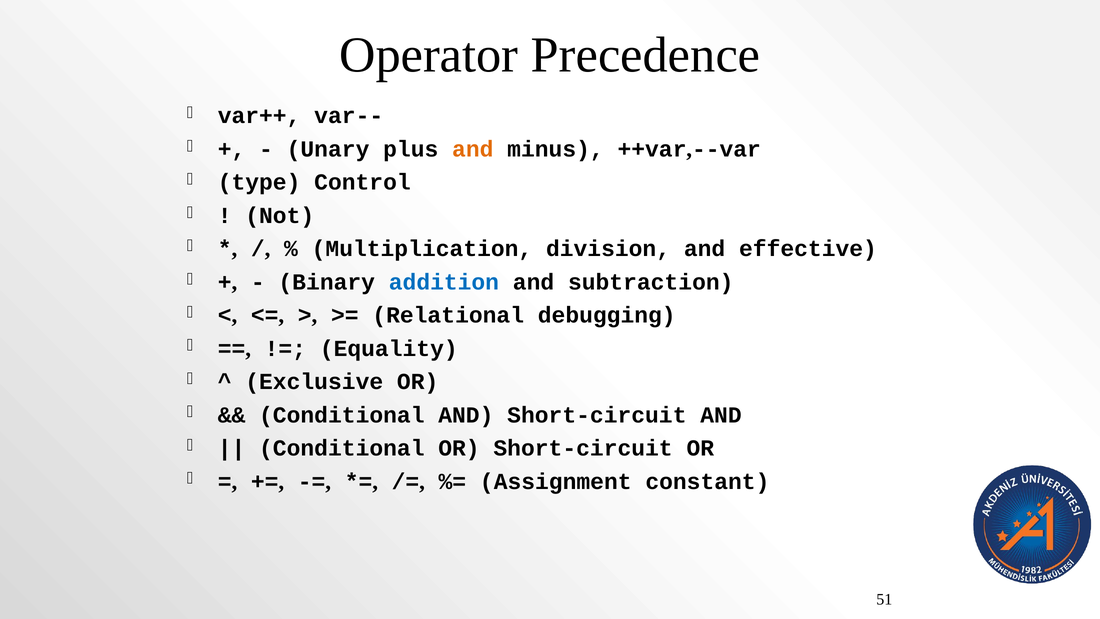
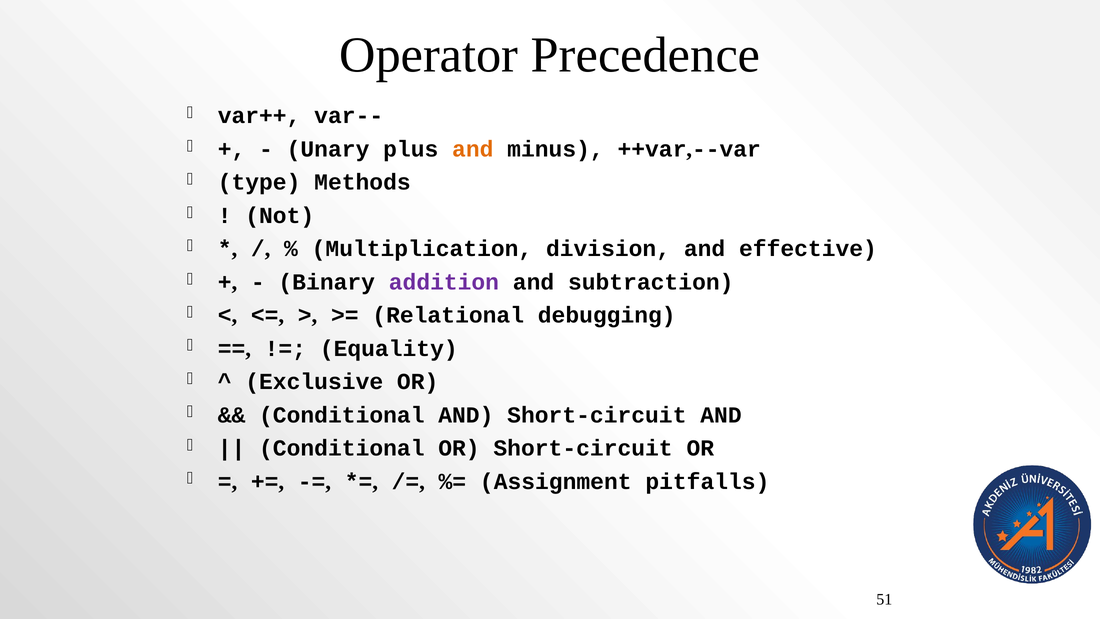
Control: Control -> Methods (362, 182)
addition colour: blue -> purple (444, 282)
constant: constant -> pitfalls (707, 481)
